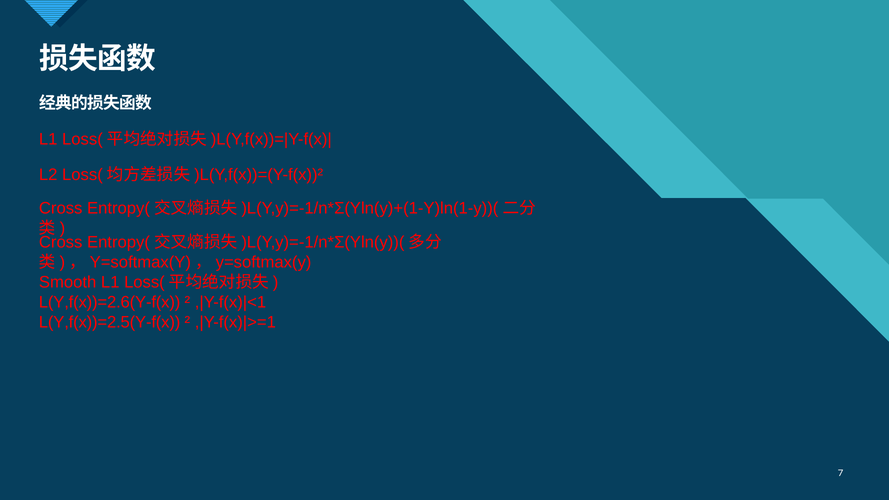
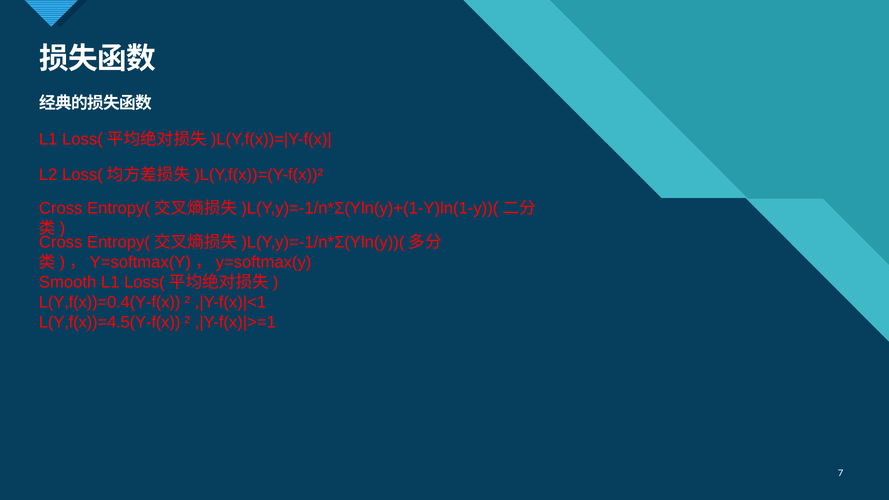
L(Y,f(x))=2.6(Y-f(x: L(Y,f(x))=2.6(Y-f(x -> L(Y,f(x))=0.4(Y-f(x (110, 302)
L(Y,f(x))=2.5(Y-f(x: L(Y,f(x))=2.5(Y-f(x -> L(Y,f(x))=4.5(Y-f(x (110, 322)
